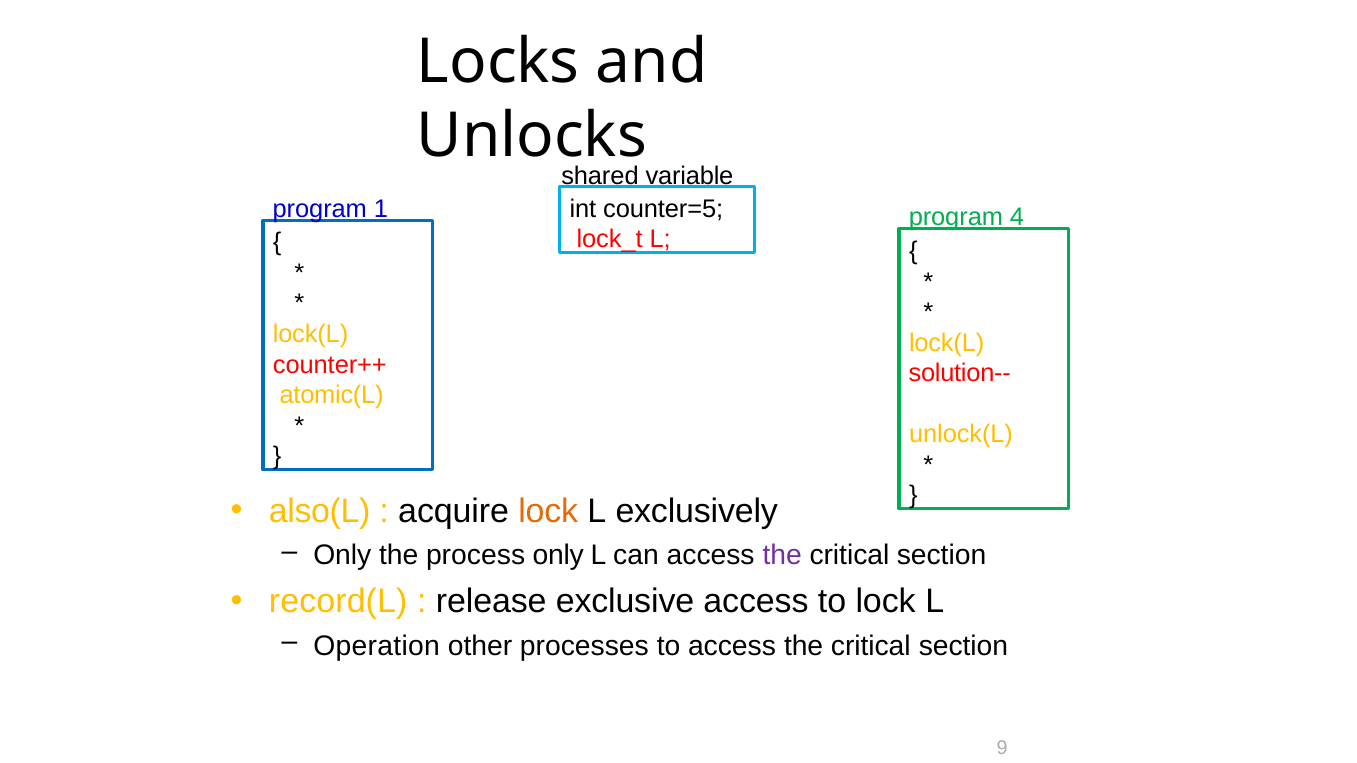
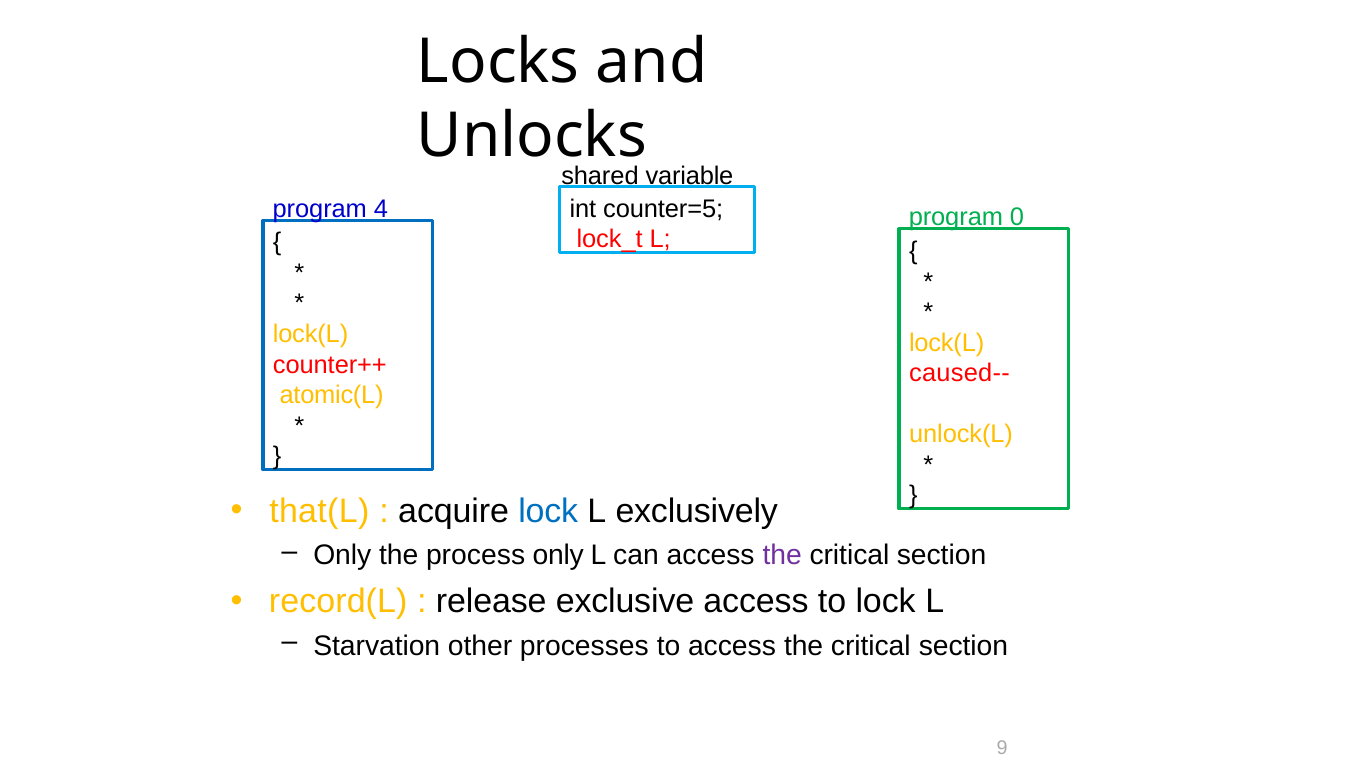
1: 1 -> 4 (381, 209)
4: 4 -> 0 (1017, 217)
solution--: solution-- -> caused-- (959, 373)
also(L: also(L -> that(L (319, 511)
lock colour: orange -> blue (548, 511)
Operation: Operation -> Starvation (377, 646)
